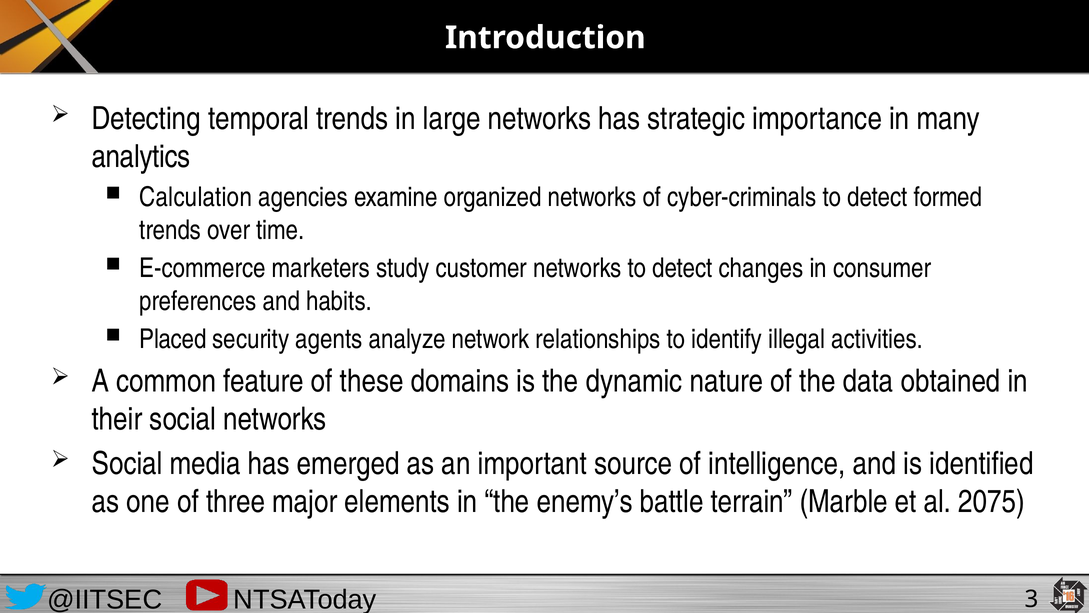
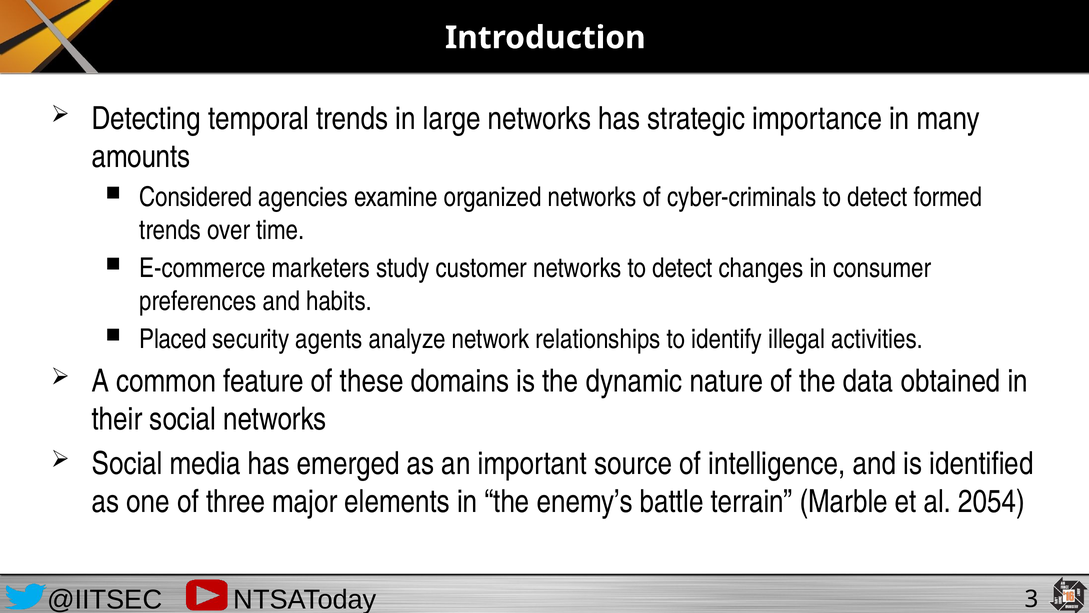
analytics: analytics -> amounts (141, 157)
Calculation: Calculation -> Considered (196, 197)
2075: 2075 -> 2054 (992, 501)
